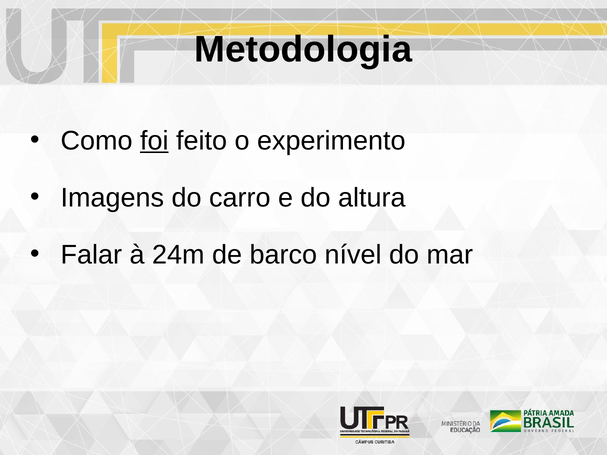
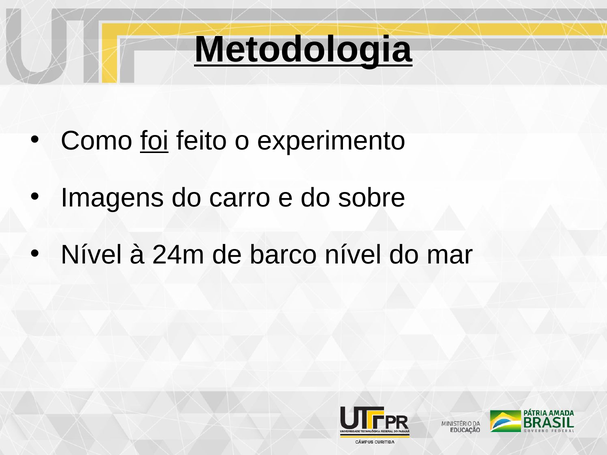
Metodologia underline: none -> present (303, 50)
altura: altura -> sobre (372, 198)
Falar: Falar -> Nível (91, 255)
